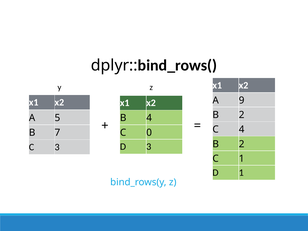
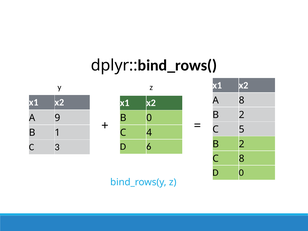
A 9: 9 -> 8 (242, 100)
5: 5 -> 9 (57, 118)
B 4: 4 -> 0 (149, 118)
C 4: 4 -> 5 (242, 129)
0: 0 -> 4 (149, 133)
7: 7 -> 1 (57, 133)
D 3: 3 -> 6 (149, 147)
C 1: 1 -> 8 (242, 159)
D 1: 1 -> 0 (241, 173)
